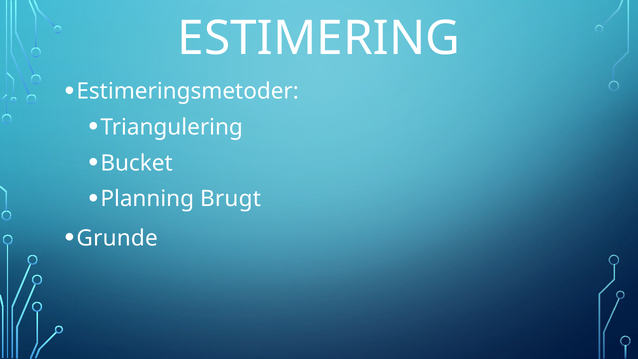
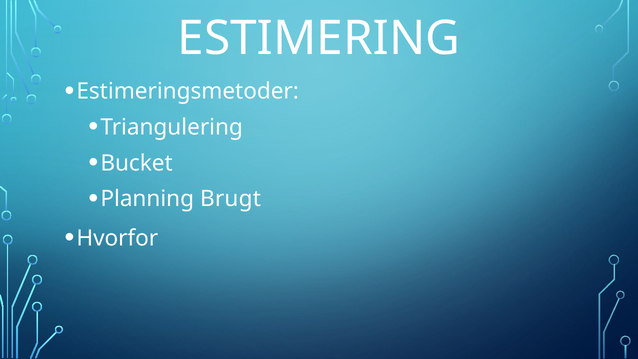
Grunde: Grunde -> Hvorfor (117, 238)
